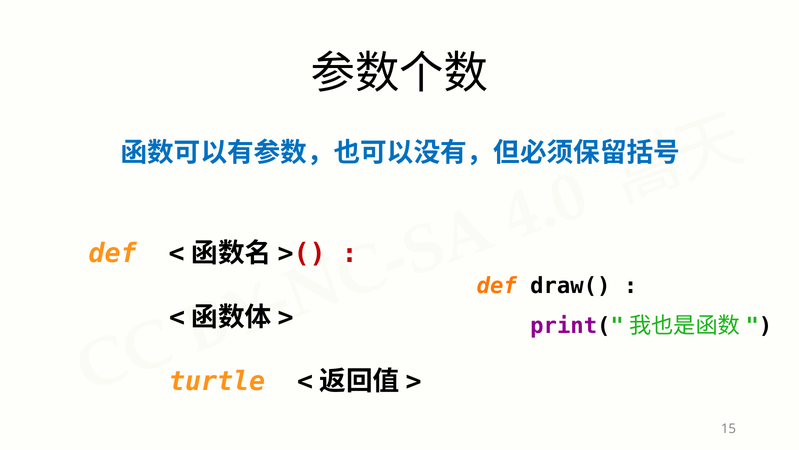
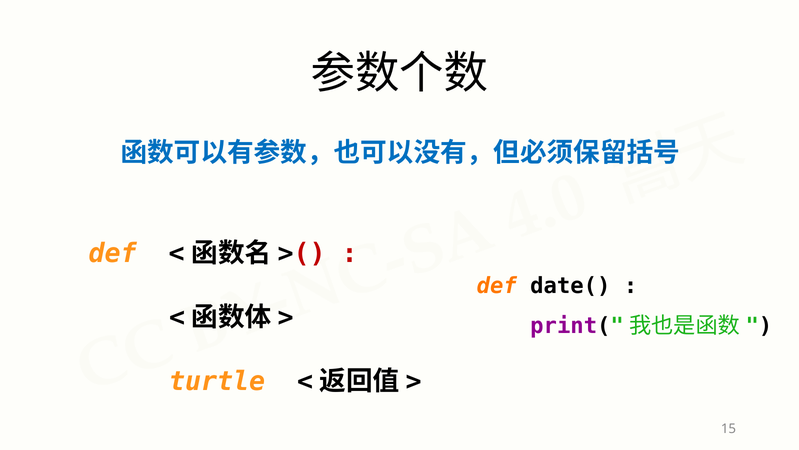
draw(: draw( -> date( (570, 285)
